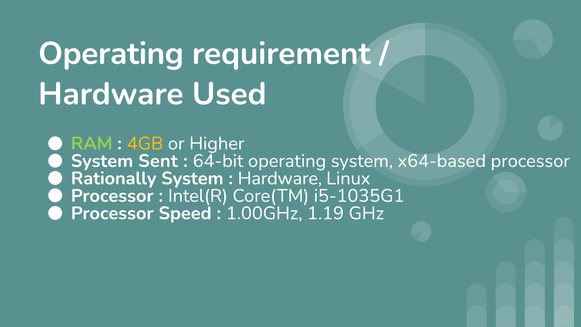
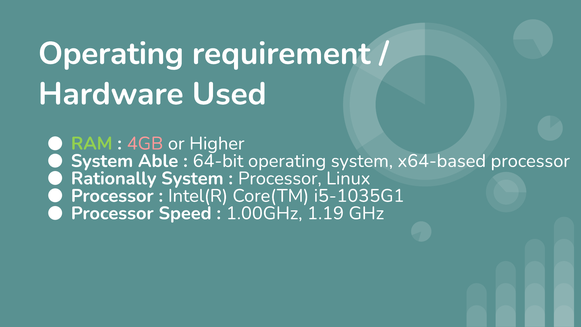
4GB colour: yellow -> pink (145, 143)
Sent: Sent -> Able (158, 161)
Hardware: Hardware -> Processor (280, 178)
